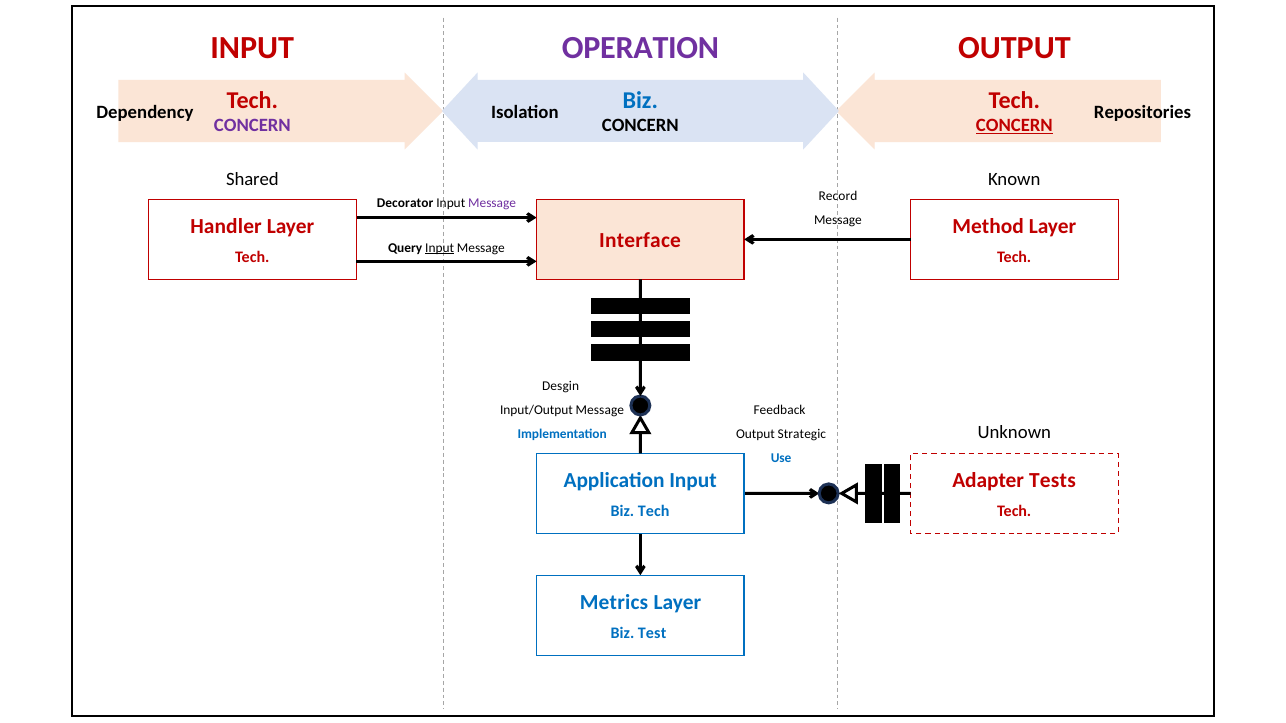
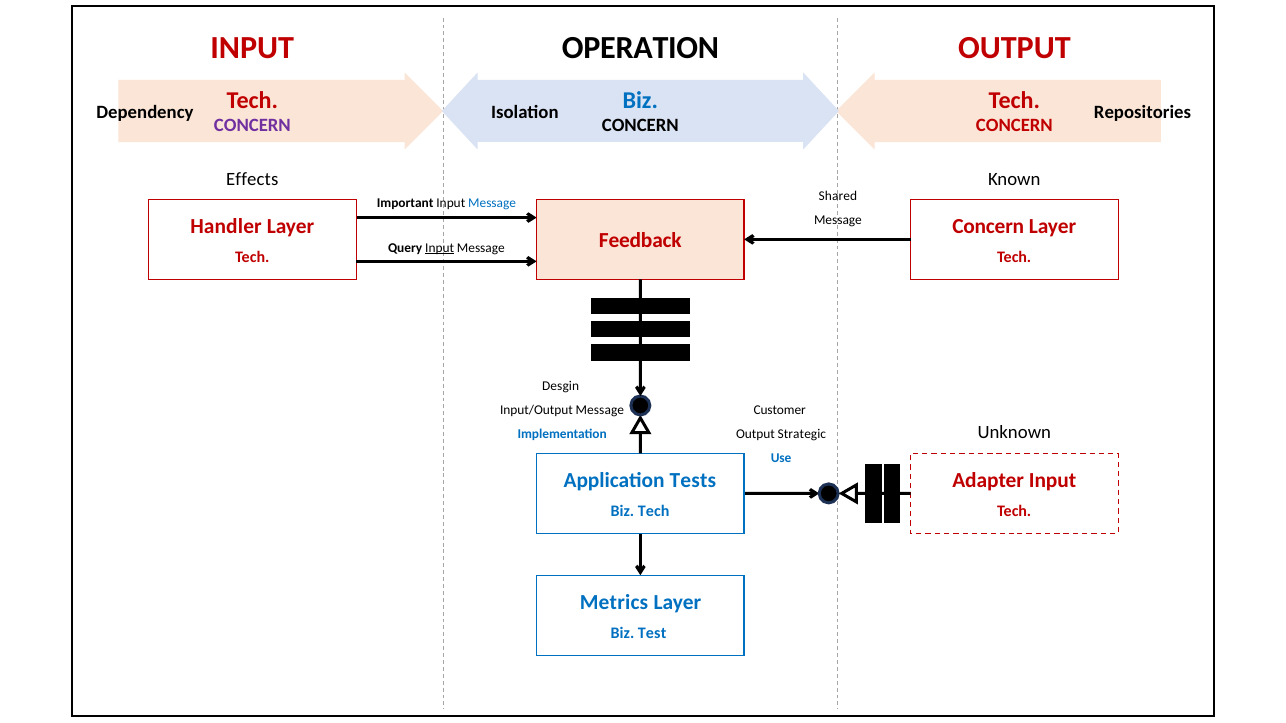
OPERATION colour: purple -> black (640, 48)
CONCERN underline: present -> none (1014, 126)
Shared: Shared -> Effects (252, 179)
Record: Record -> Shared (838, 196)
Decorator: Decorator -> Important (405, 203)
Message colour: purple -> blue (492, 203)
Method: Method -> Concern (988, 227)
Interface: Interface -> Feedback (640, 241)
Feedback: Feedback -> Customer (780, 410)
Application Input: Input -> Tests (693, 481)
Adapter Tests: Tests -> Input (1053, 481)
